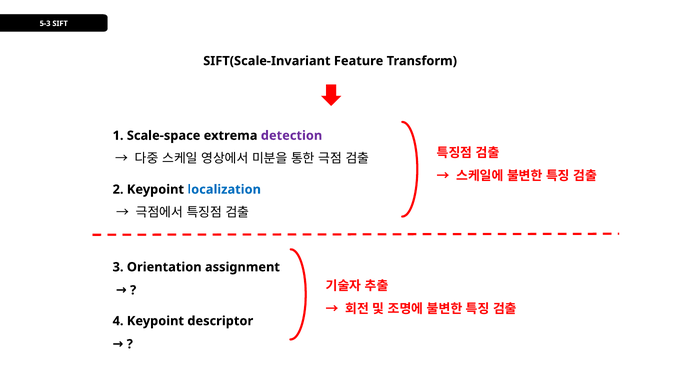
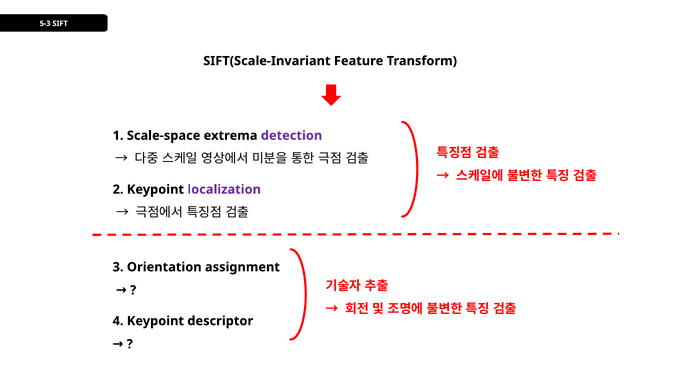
localization colour: blue -> purple (224, 190)
